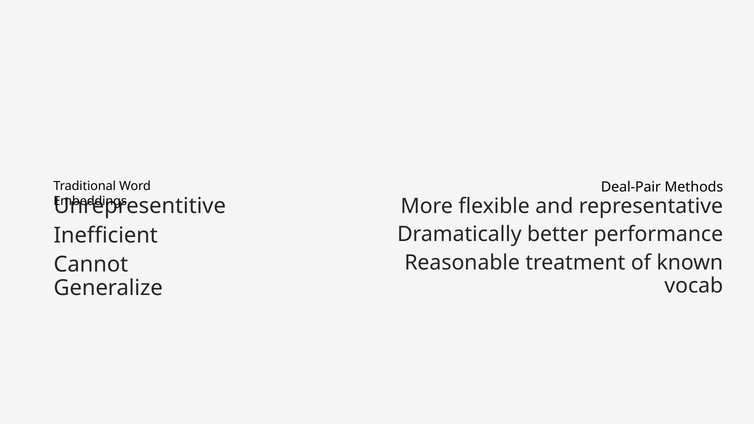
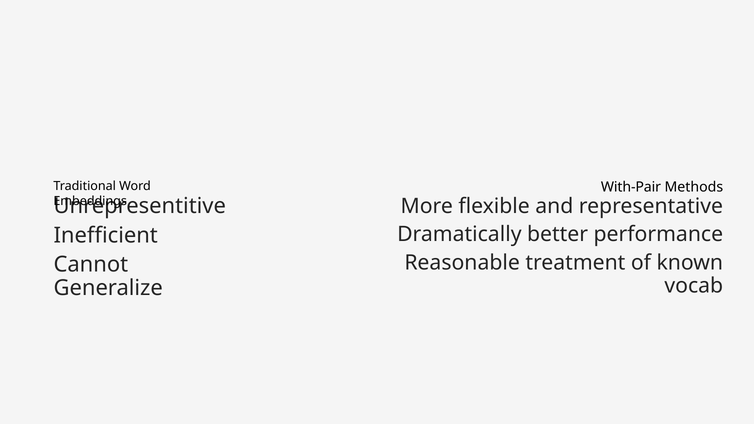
Deal-Pair: Deal-Pair -> With-Pair (631, 187)
